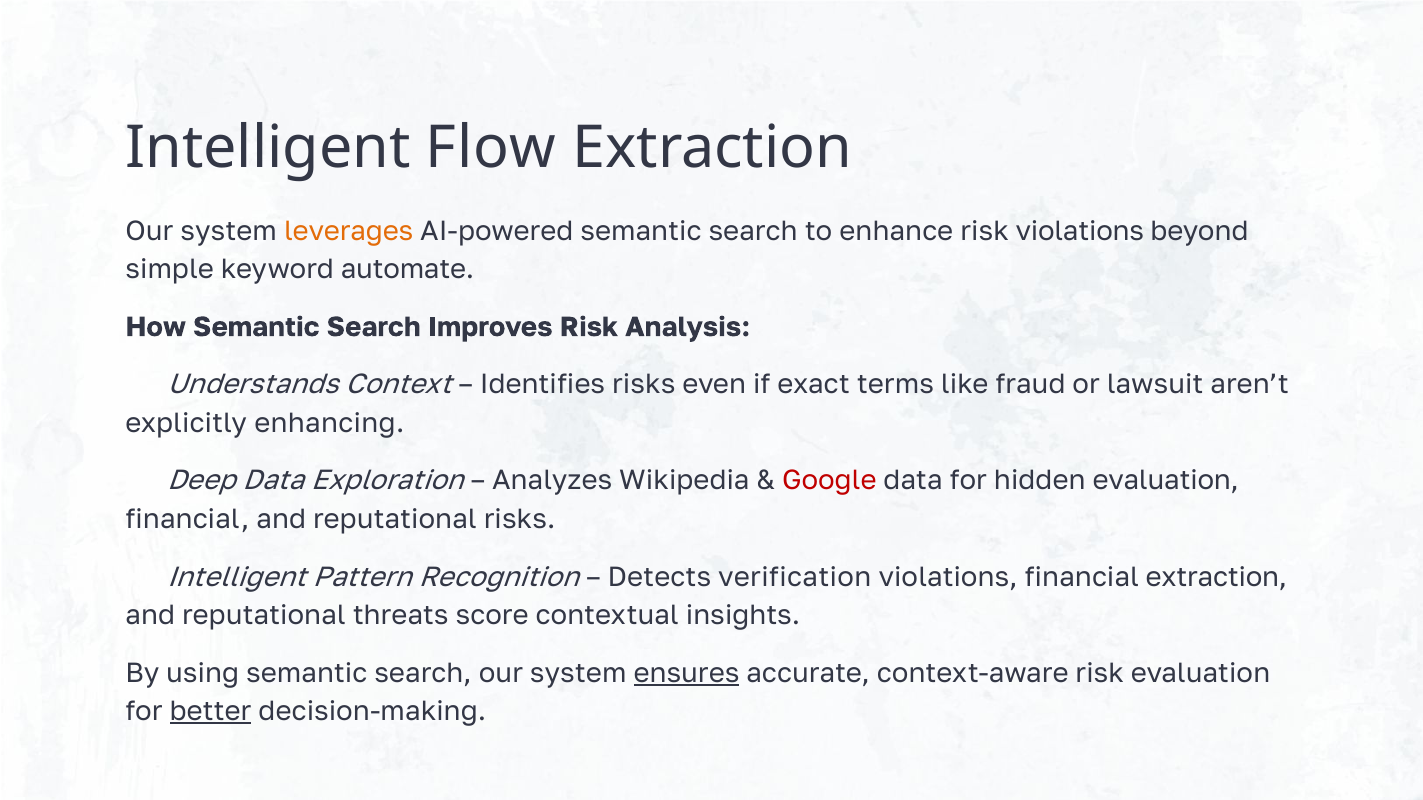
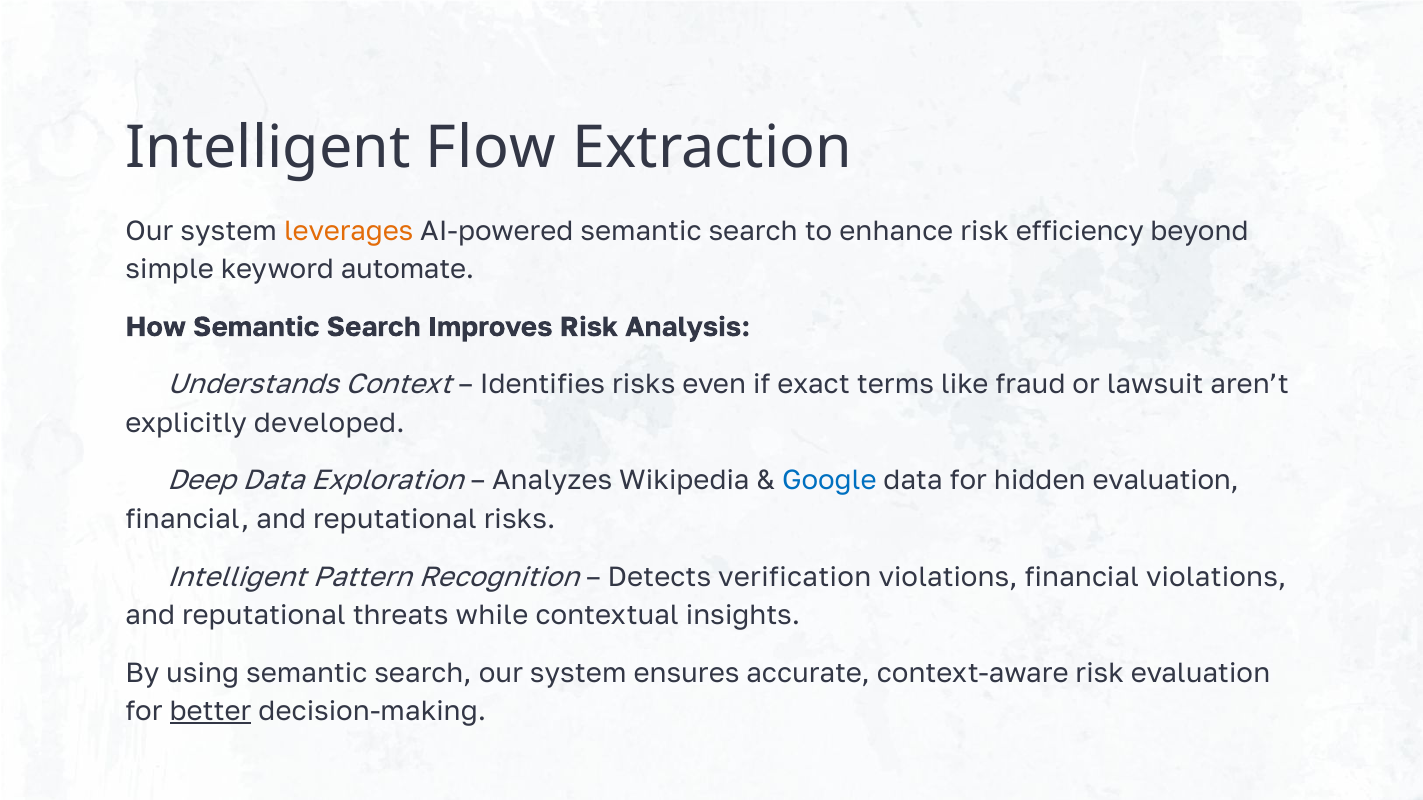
risk violations: violations -> efficiency (1080, 231)
enhancing: enhancing -> developed (329, 423)
Google colour: red -> blue (829, 481)
financial extraction: extraction -> violations (1216, 577)
score: score -> while (492, 615)
ensures underline: present -> none (687, 673)
